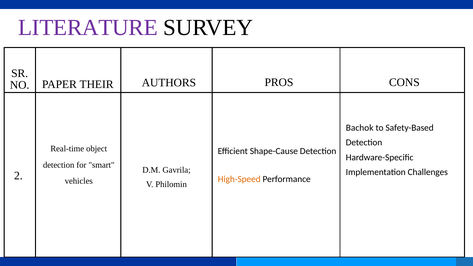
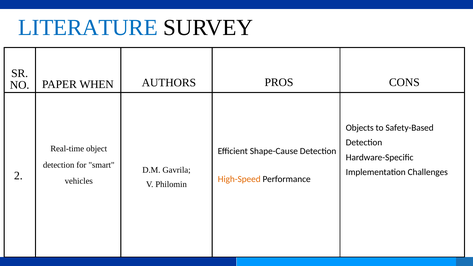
LITERATURE colour: purple -> blue (88, 28)
THEIR: THEIR -> WHEN (97, 84)
Bachok: Bachok -> Objects (360, 128)
